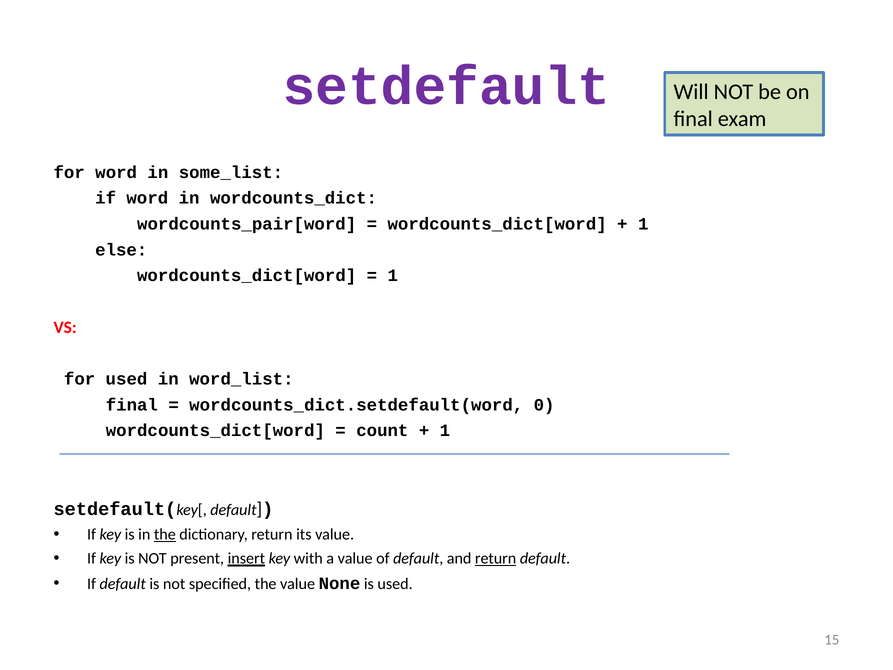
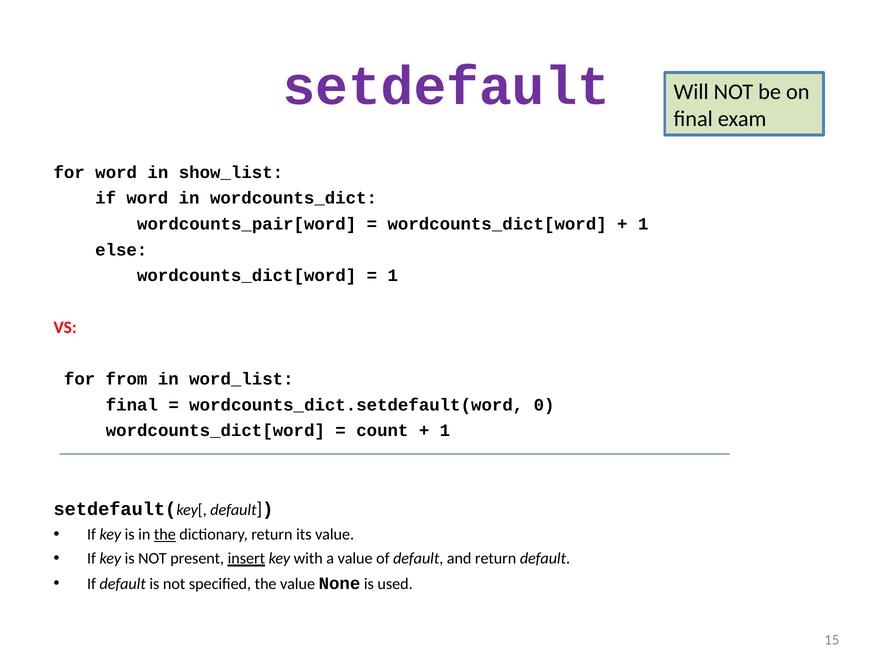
some_list: some_list -> show_list (231, 172)
for used: used -> from (127, 379)
return underline: present -> none (496, 558)
